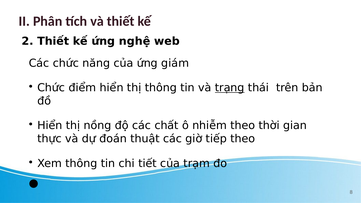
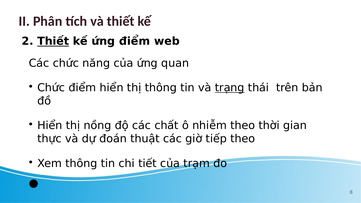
Thiết underline: none -> present (53, 41)
ứng nghệ: nghệ -> điểm (135, 41)
giám: giám -> quan (175, 63)
